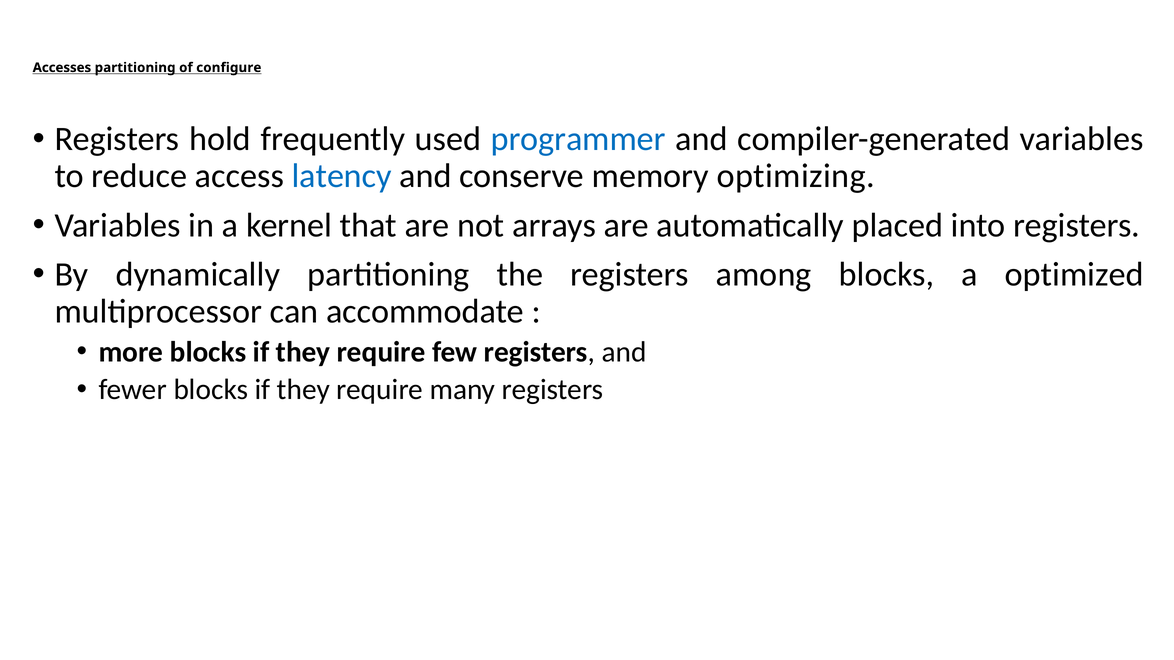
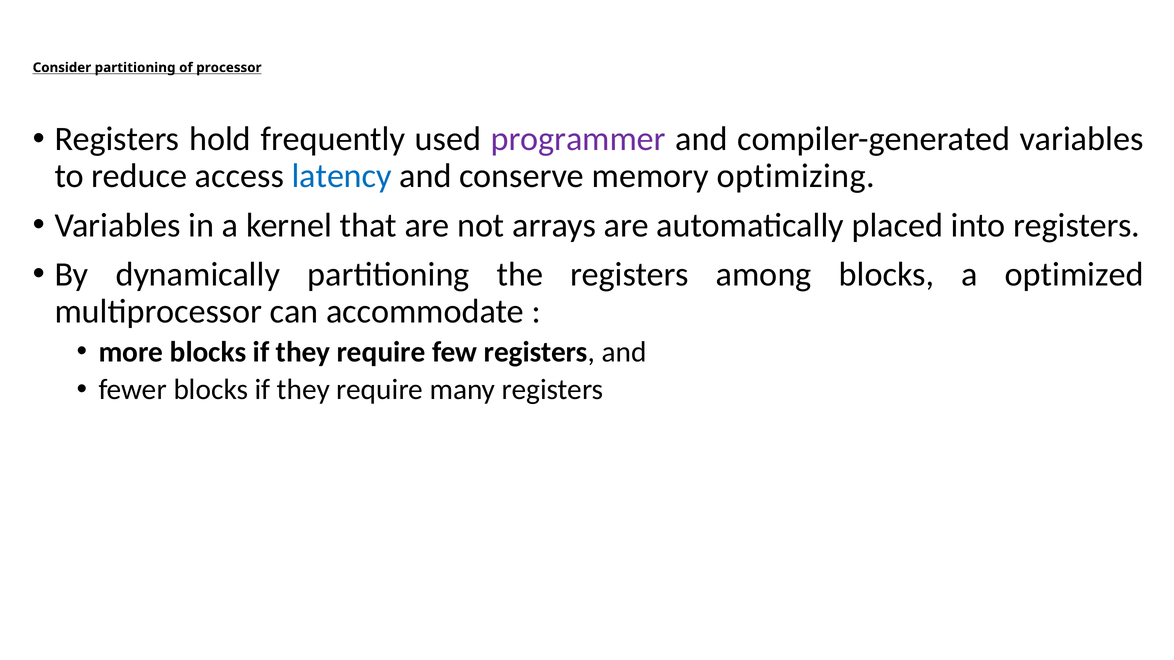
Accesses: Accesses -> Consider (62, 68)
configure: configure -> processor (229, 68)
programmer colour: blue -> purple (578, 139)
